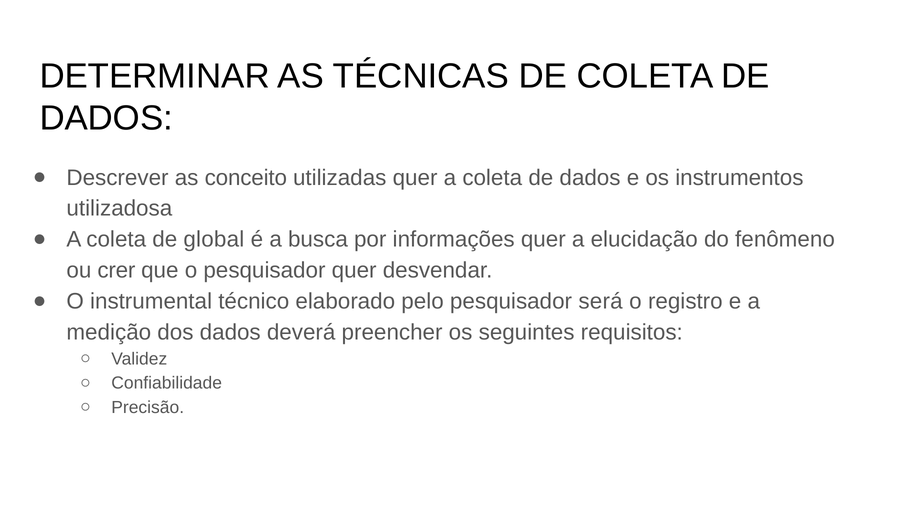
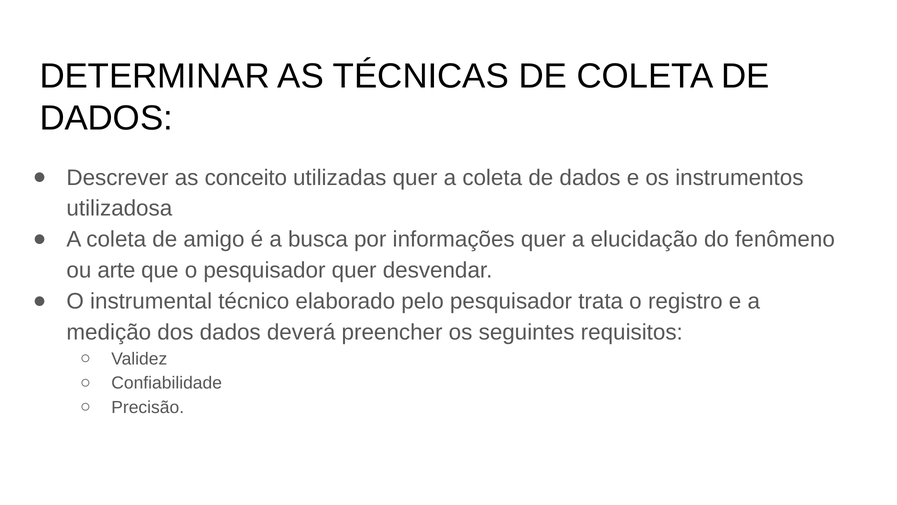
global: global -> amigo (214, 239)
crer: crer -> arte (116, 270)
será: será -> trata (601, 301)
